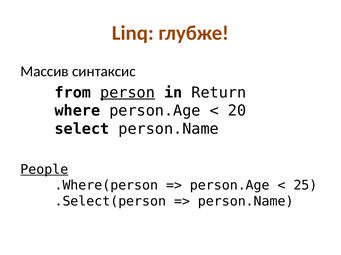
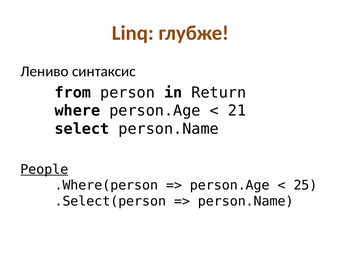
Массив: Массив -> Лениво (45, 72)
person underline: present -> none (128, 93)
20: 20 -> 21 (237, 111)
